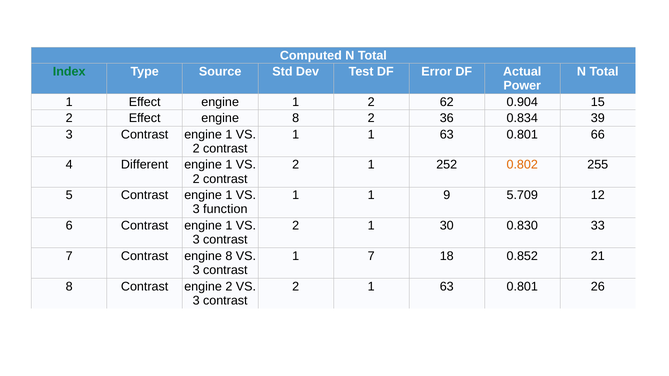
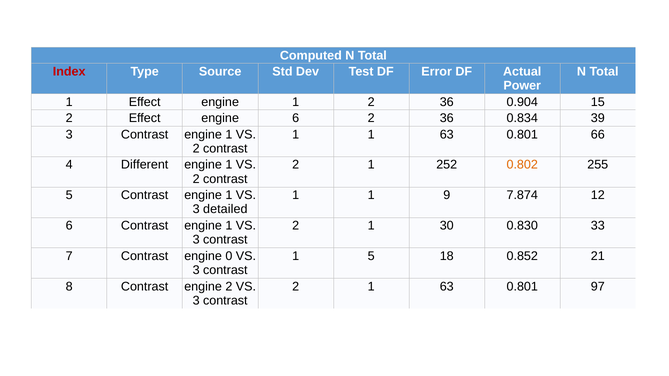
Index colour: green -> red (69, 72)
1 2 62: 62 -> 36 (447, 102)
Effect engine 8: 8 -> 6 (296, 118)
5.709: 5.709 -> 7.874 (522, 195)
function: function -> detailed (225, 209)
Contrast engine 8: 8 -> 0 (229, 256)
1 7: 7 -> 5 (371, 256)
26: 26 -> 97 (598, 287)
